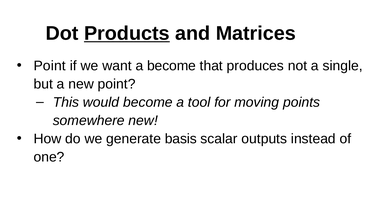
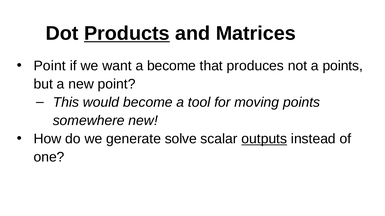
a single: single -> points (343, 66)
basis: basis -> solve (181, 139)
outputs underline: none -> present (264, 139)
